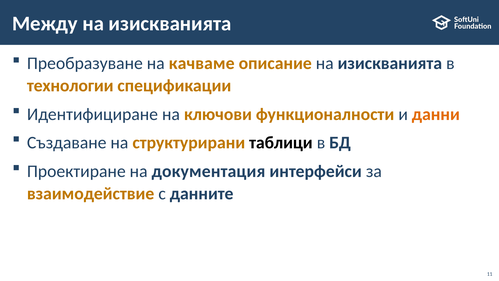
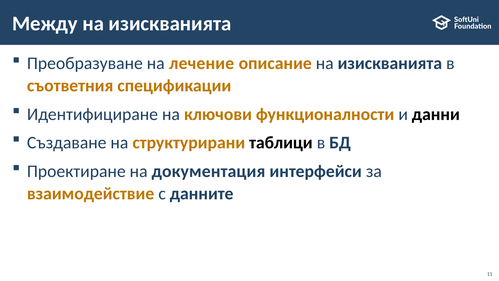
качваме: качваме -> лечение (202, 63)
технологии: технологии -> съответния (70, 86)
данни colour: orange -> black (436, 114)
